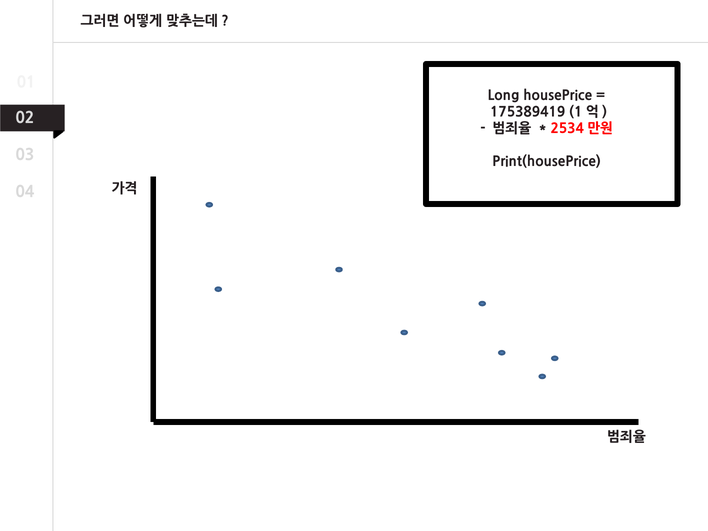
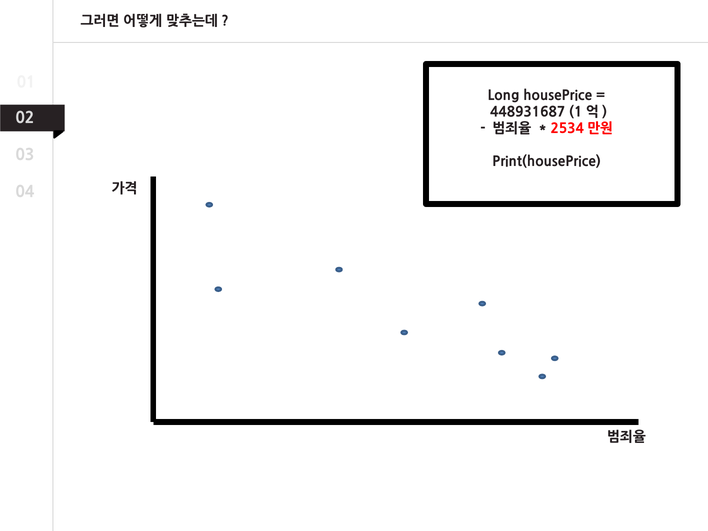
175389419: 175389419 -> 448931687 (528, 112)
